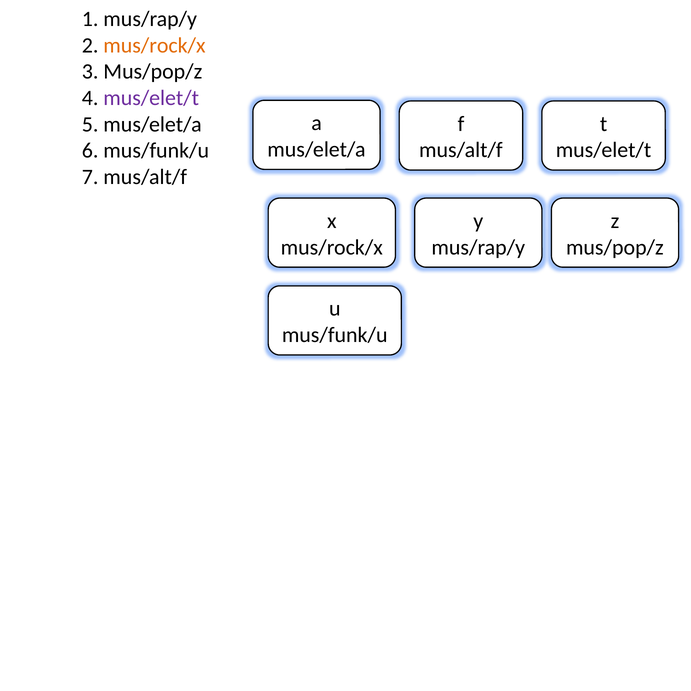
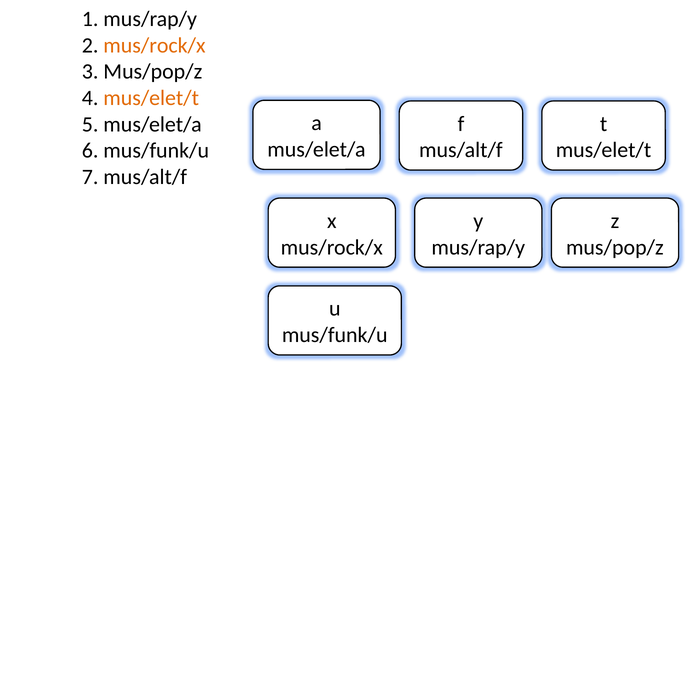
mus/elet/t colour: purple -> orange (151, 98)
